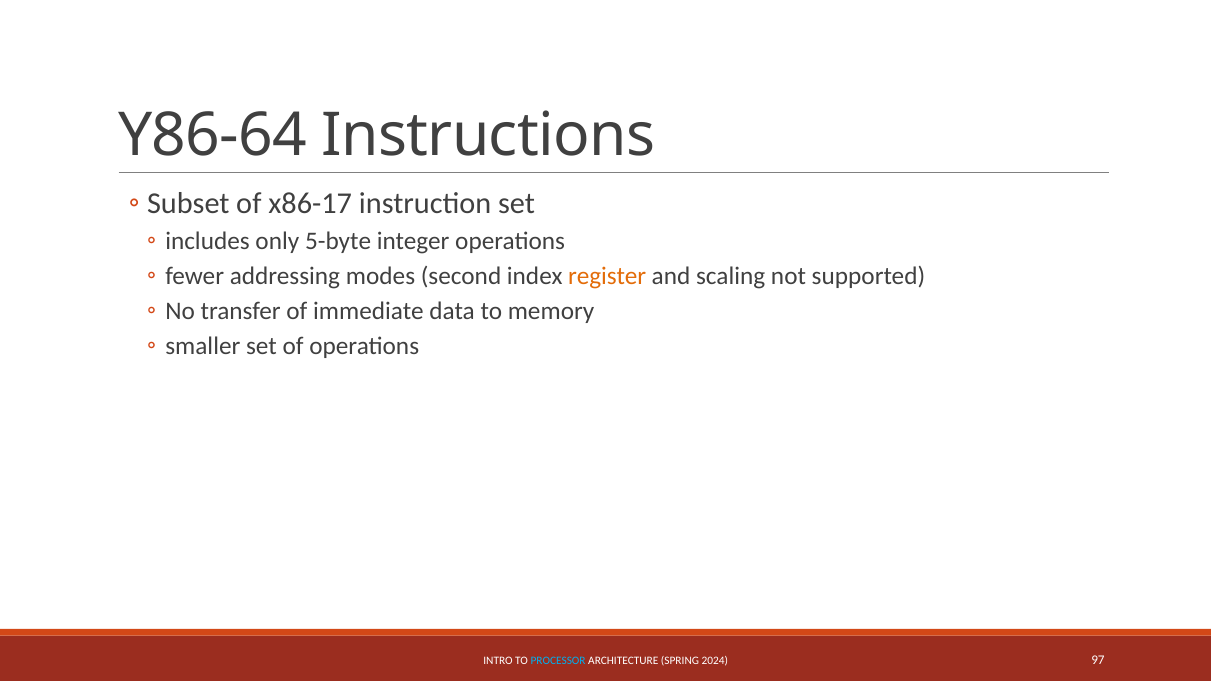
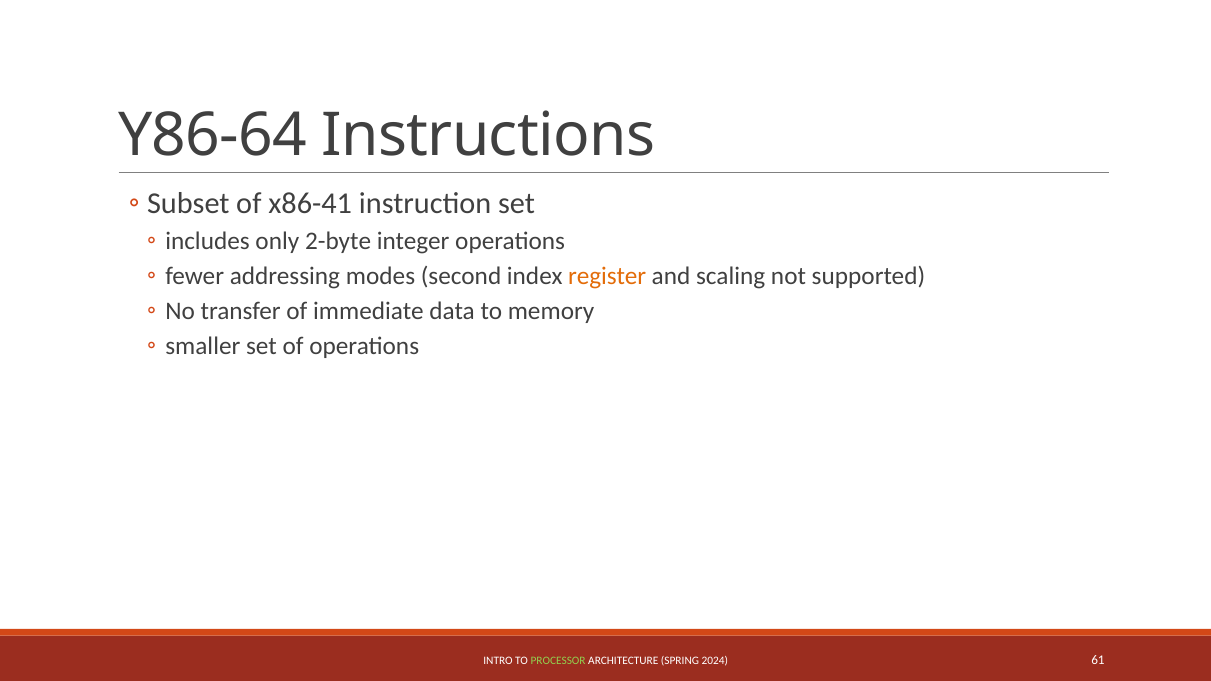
x86-17: x86-17 -> x86-41 (310, 204)
5-byte: 5-byte -> 2-byte (338, 242)
PROCESSOR colour: light blue -> light green (558, 660)
97: 97 -> 61 (1098, 661)
